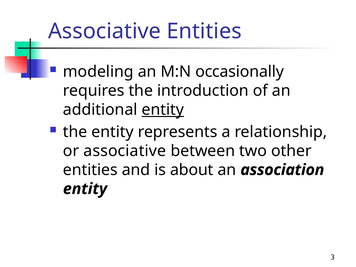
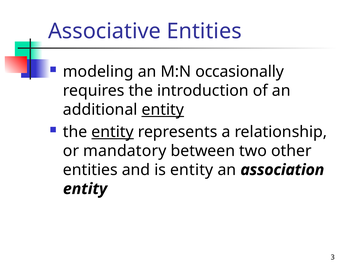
entity underline: none -> present (113, 132)
or associative: associative -> mandatory (125, 151)
is about: about -> entity (192, 170)
